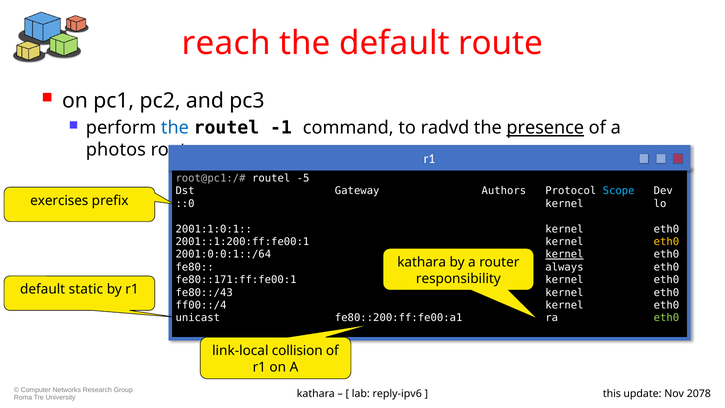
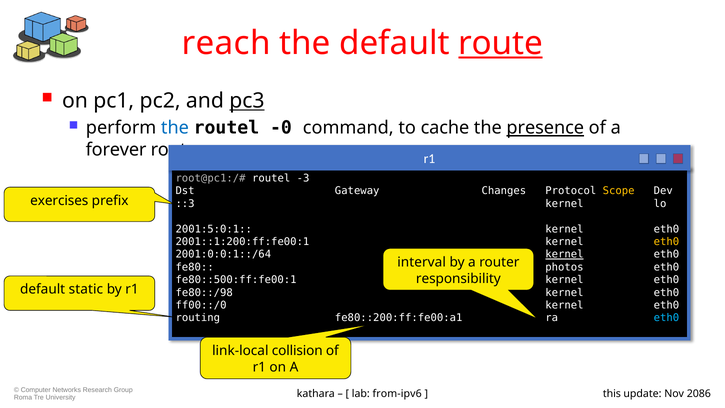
route underline: none -> present (501, 43)
pc3 underline: none -> present (247, 101)
-1: -1 -> -0 (281, 128)
radvd: radvd -> cache (445, 128)
photos: photos -> forever (116, 150)
-5: -5 -> -3 (303, 178)
Authors: Authors -> Changes (504, 191)
Scope colour: light blue -> yellow (619, 191)
::0: ::0 -> ::3 (185, 204)
2001:1:0:1: 2001:1:0:1 -> 2001:5:0:1 (214, 229)
kathara: kathara -> interval (422, 262)
always: always -> photos (564, 267)
fe80::171:ff:fe00:1: fe80::171:ff:fe00:1 -> fe80::500:ff:fe00:1 (236, 280)
fe80::/43: fe80::/43 -> fe80::/98 (204, 292)
ff00::/4: ff00::/4 -> ff00::/0 (201, 305)
unicast: unicast -> routing (198, 318)
eth0 colour: light green -> light blue (666, 318)
reply-ipv6: reply-ipv6 -> from-ipv6 (397, 394)
2078: 2078 -> 2086 (699, 394)
